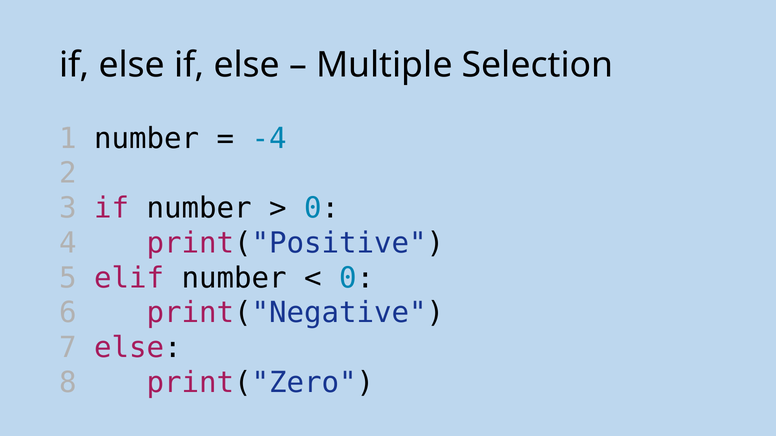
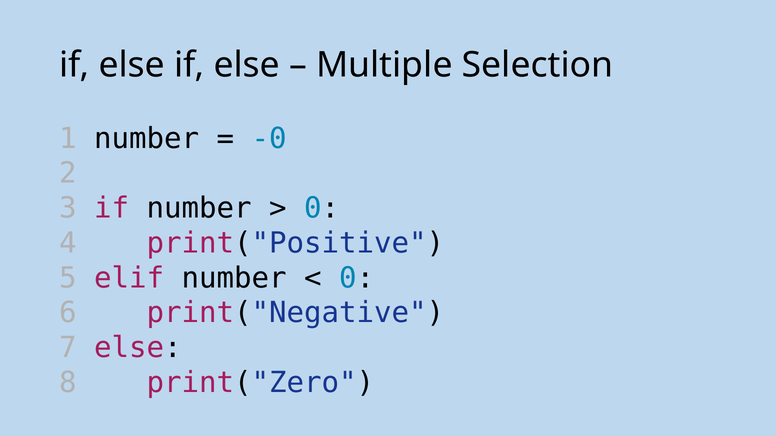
-4: -4 -> -0 (269, 139)
